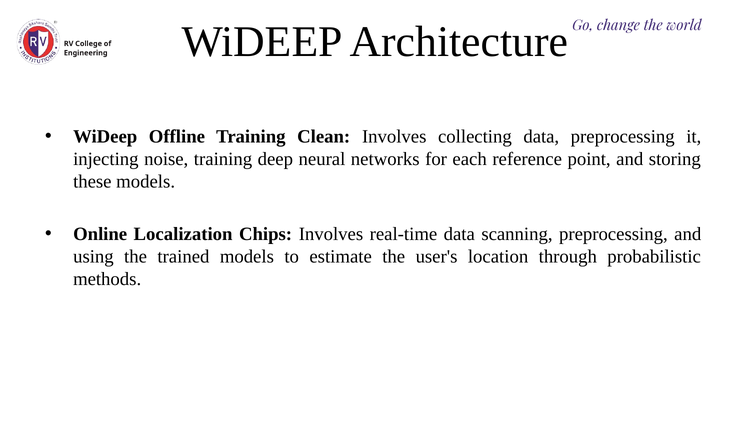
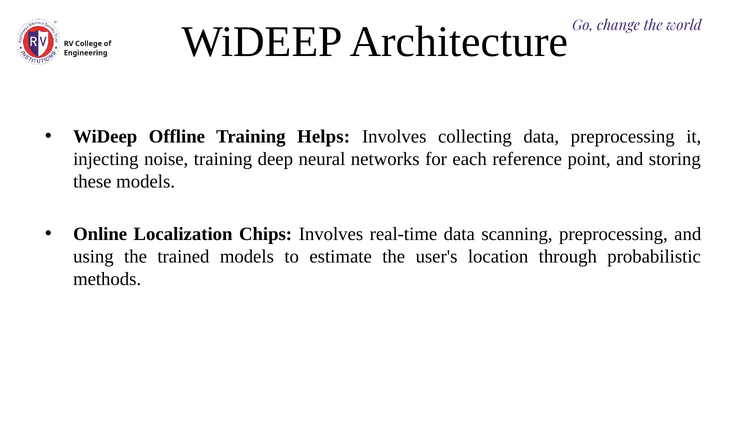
Clean: Clean -> Helps (324, 136)
